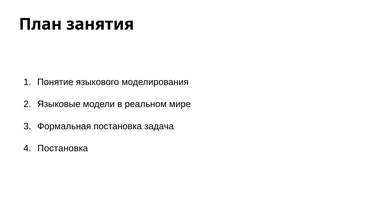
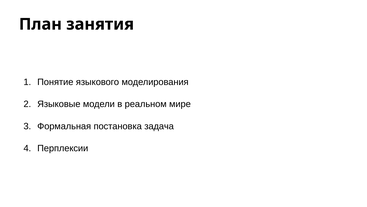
Постановка: Постановка -> Перплексии (63, 148)
